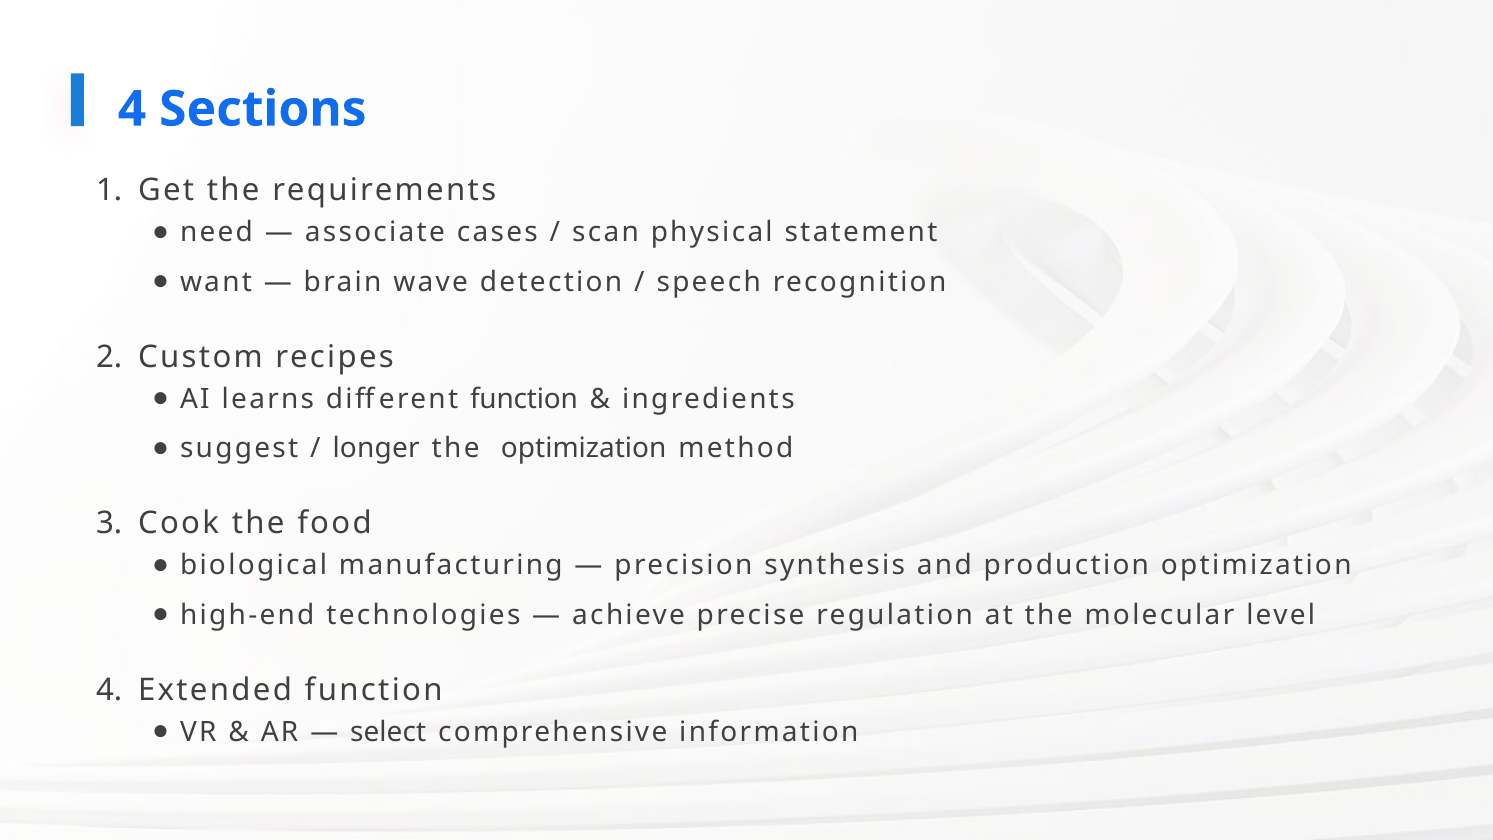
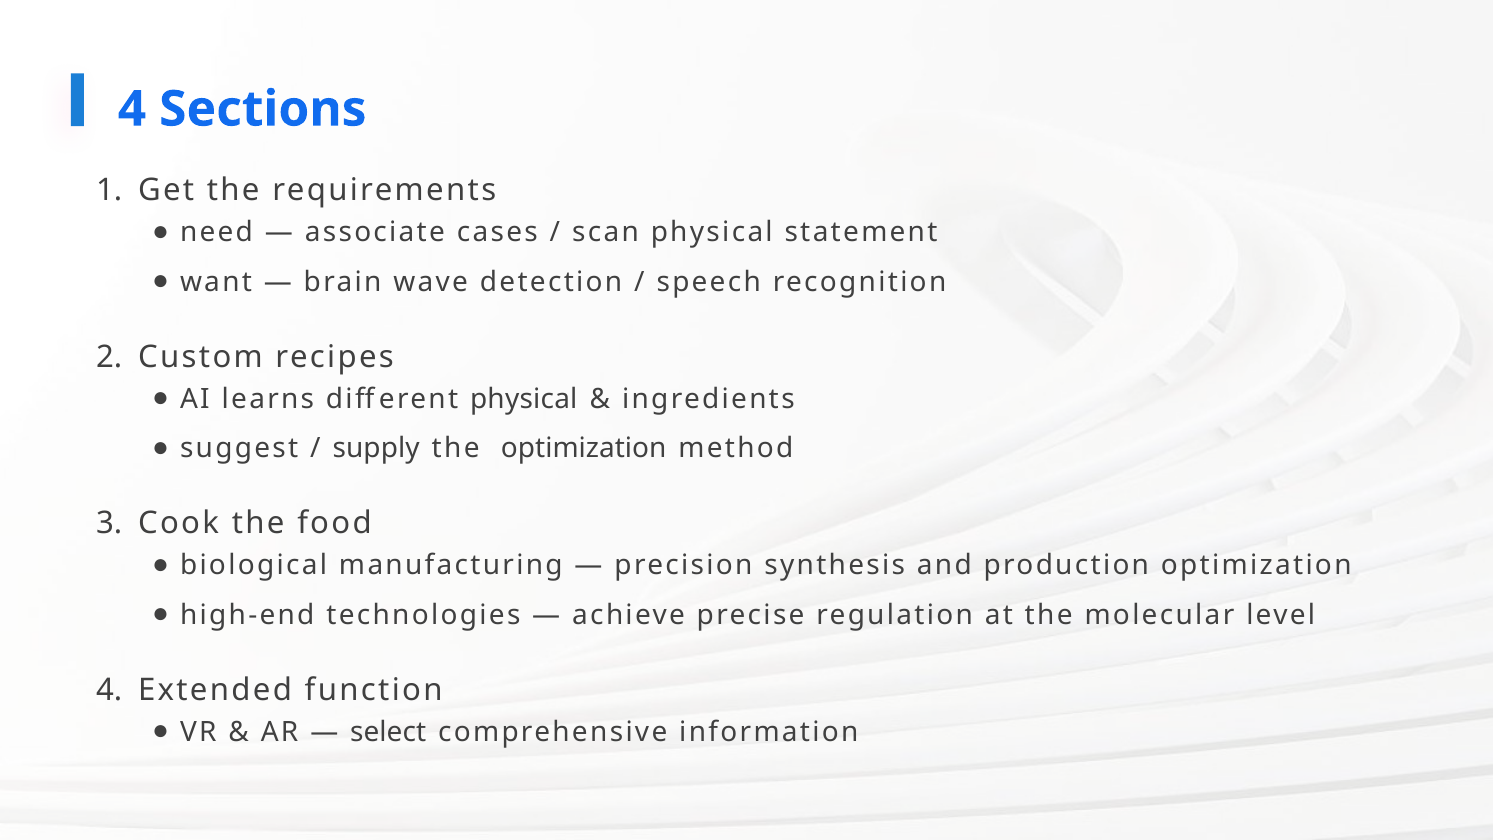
different function: function -> physical (524, 399)
longer: longer -> supply (376, 448)
